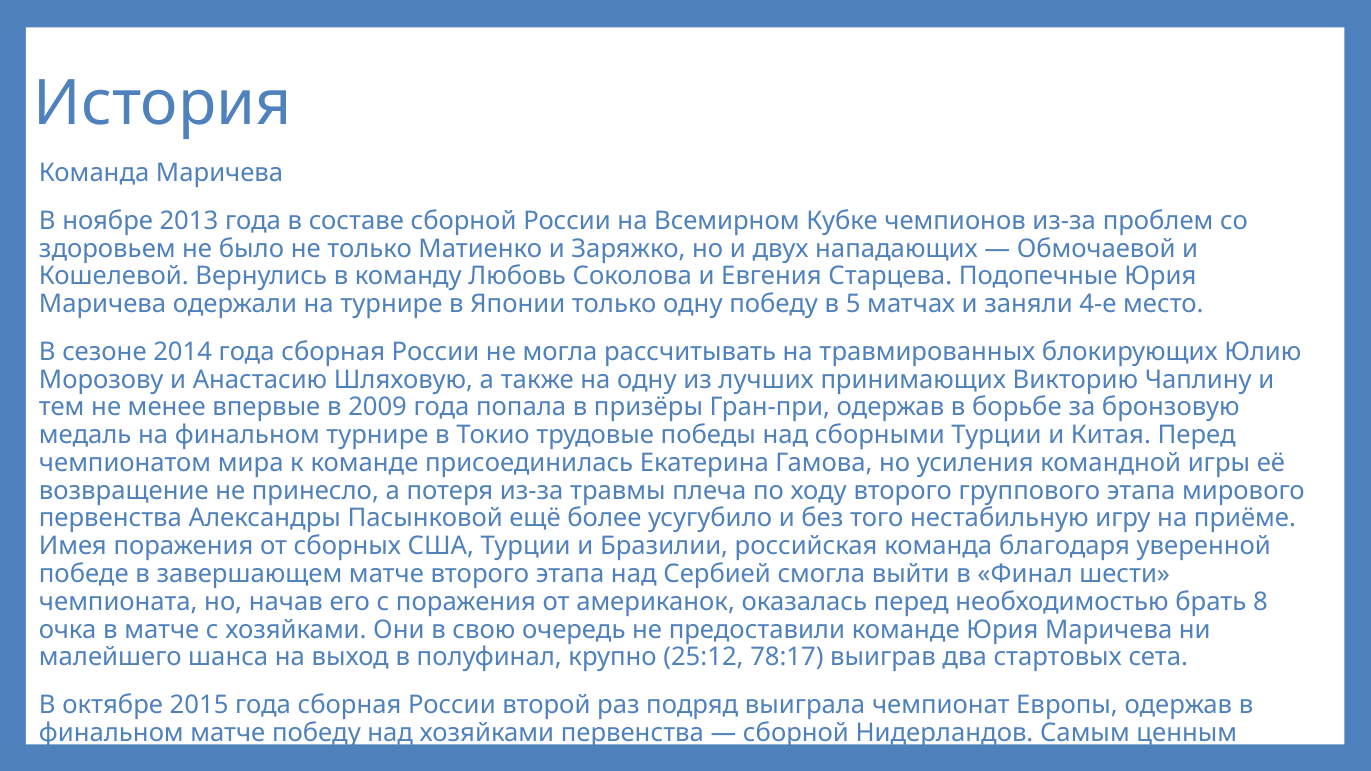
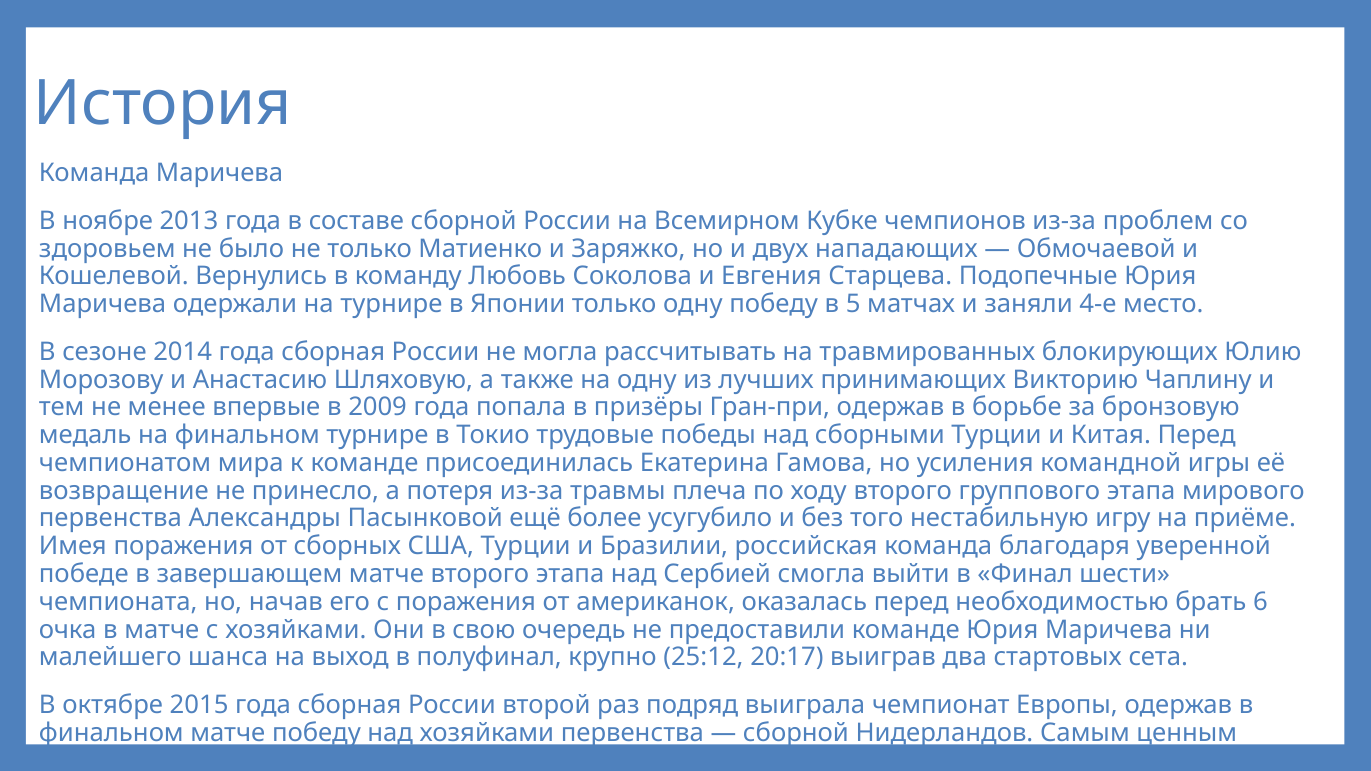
8: 8 -> 6 (1260, 602)
78:17: 78:17 -> 20:17 (787, 657)
